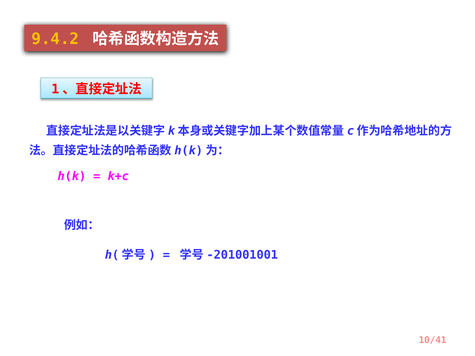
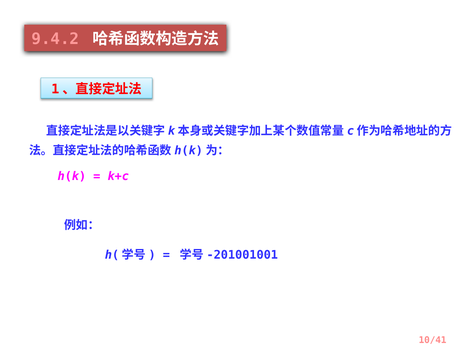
9.4.2 colour: yellow -> pink (55, 39)
